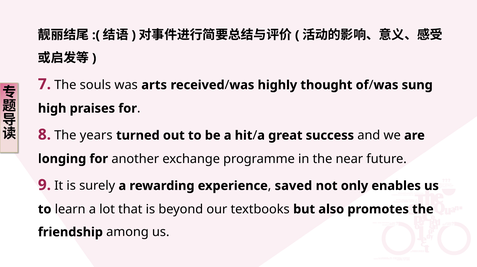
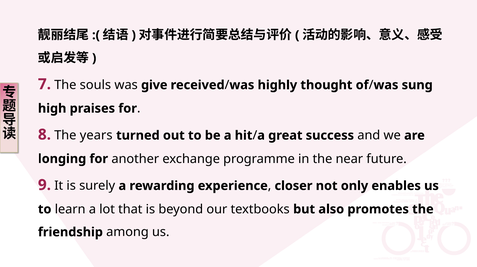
arts: arts -> give (154, 85)
saved: saved -> closer (294, 186)
